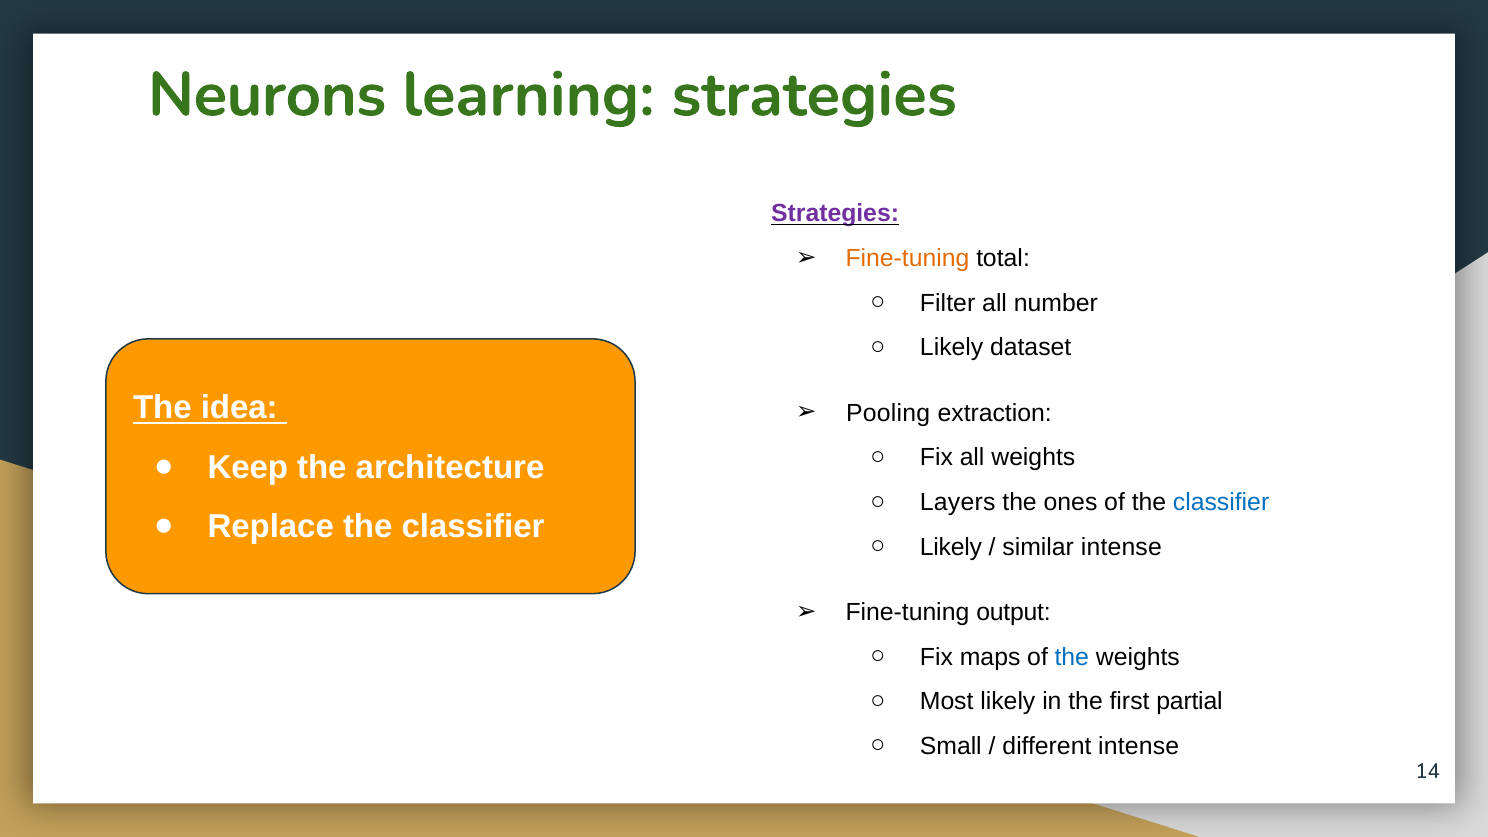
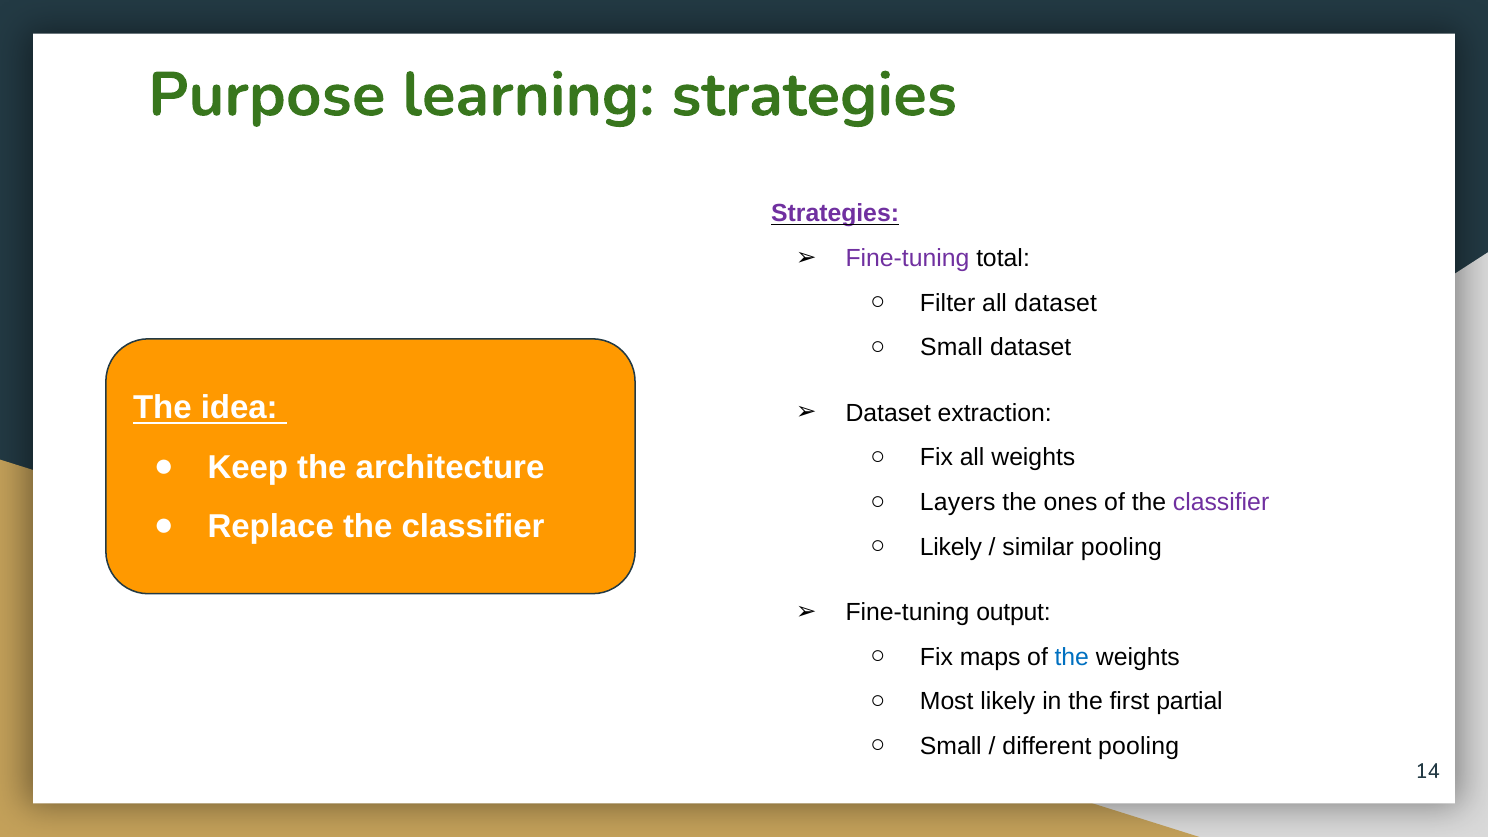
Neurons: Neurons -> Purpose (267, 95)
Fine-tuning colour: orange -> purple (907, 258)
all number: number -> dataset (1056, 303)
Likely: Likely -> Small (952, 348)
Pooling: Pooling -> Dataset (888, 413)
classifier colour: blue -> purple (1221, 502)
similar intense: intense -> pooling (1121, 547)
different intense: intense -> pooling (1139, 746)
